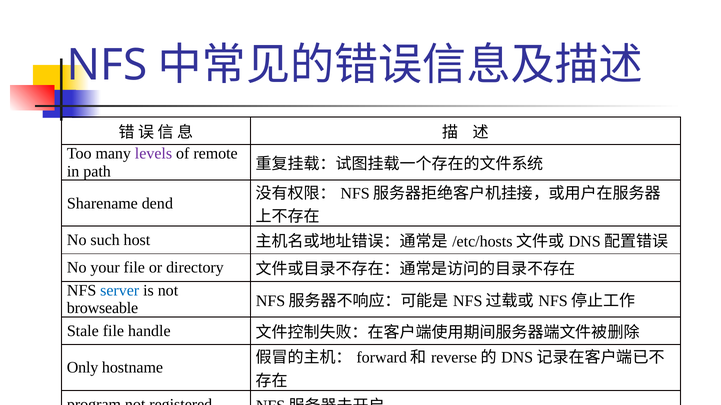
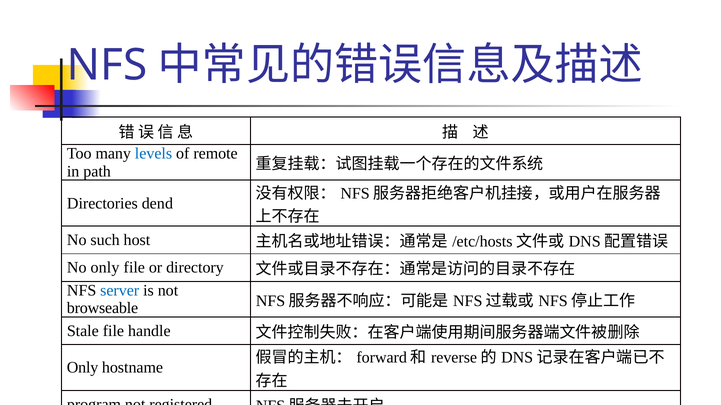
levels colour: purple -> blue (154, 154)
Sharename: Sharename -> Directories (102, 204)
No your: your -> only (105, 268)
